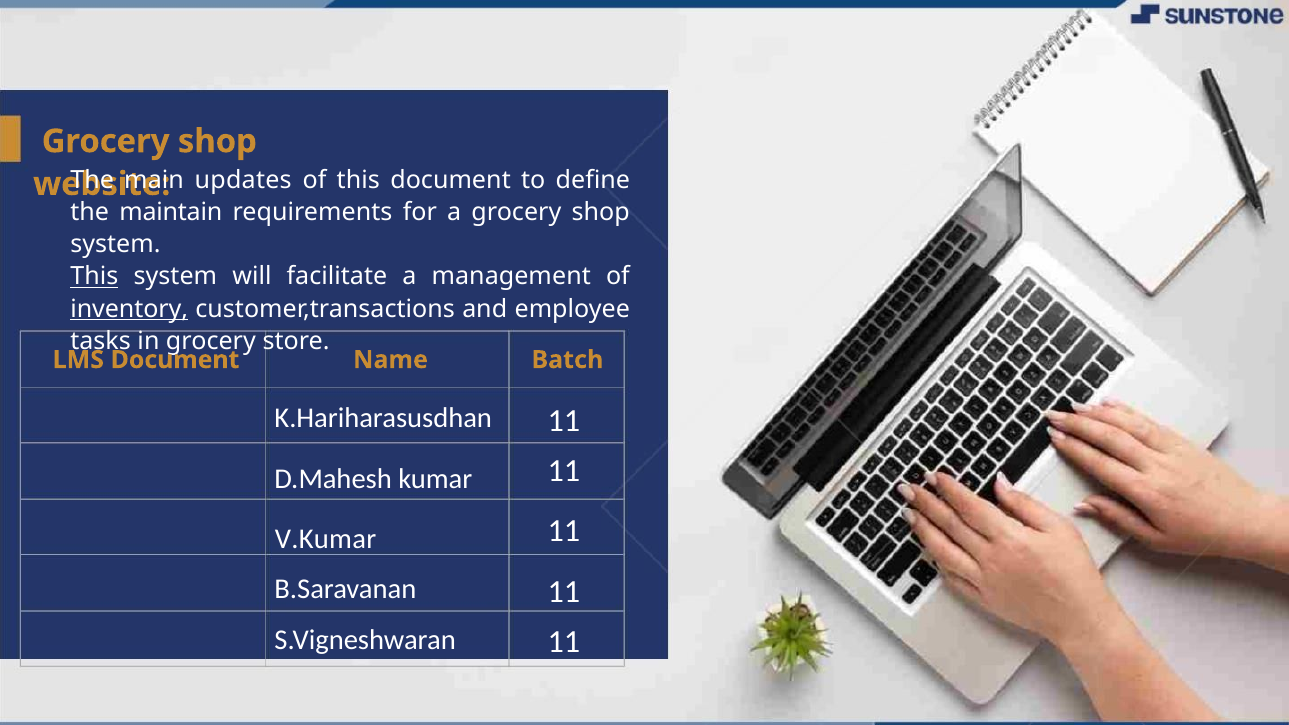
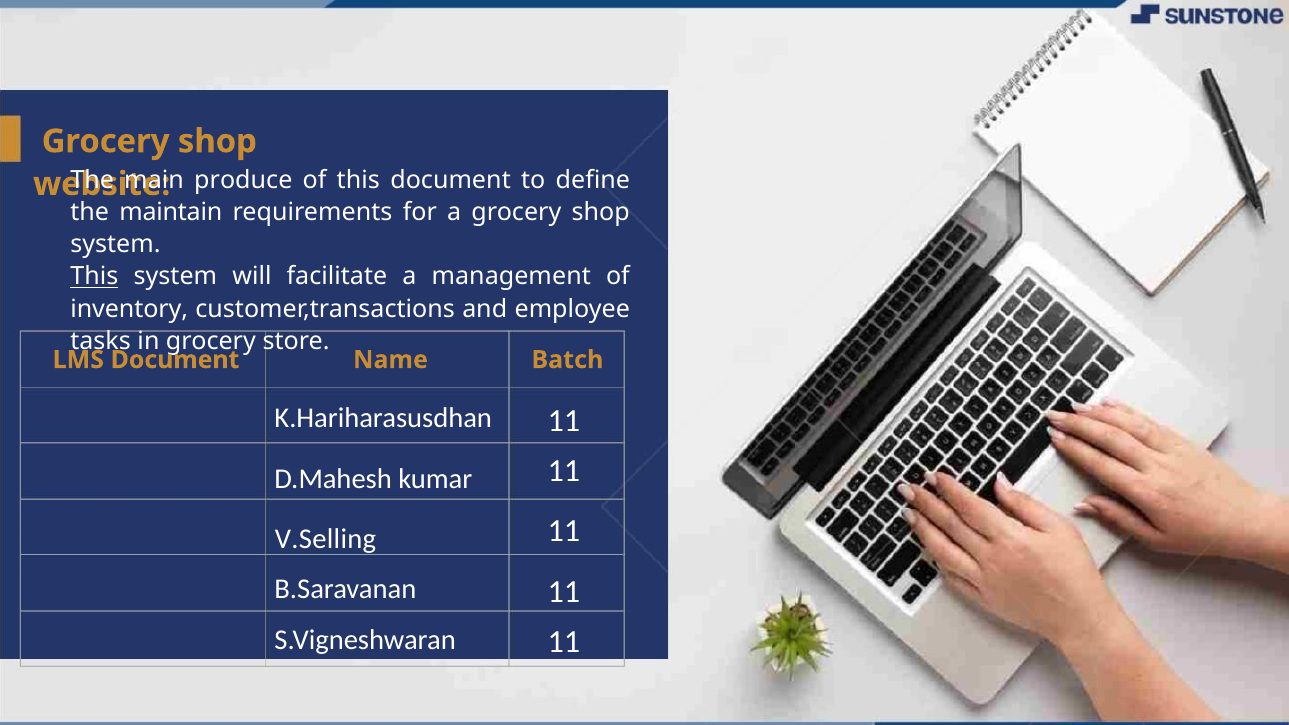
updates: updates -> produce (243, 180)
inventory underline: present -> none (129, 309)
V.Kumar: V.Kumar -> V.Selling (326, 539)
